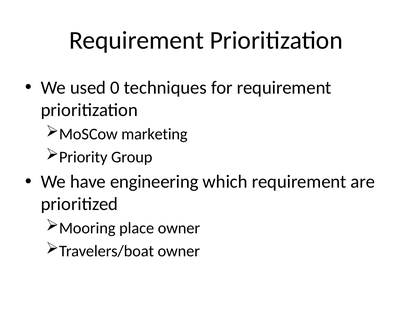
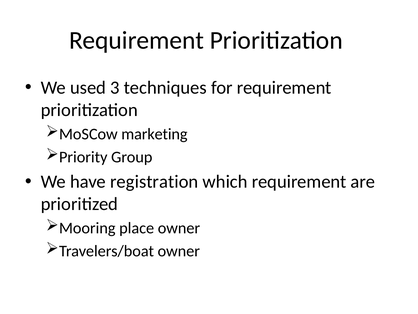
0: 0 -> 3 (115, 88)
engineering: engineering -> registration (154, 182)
